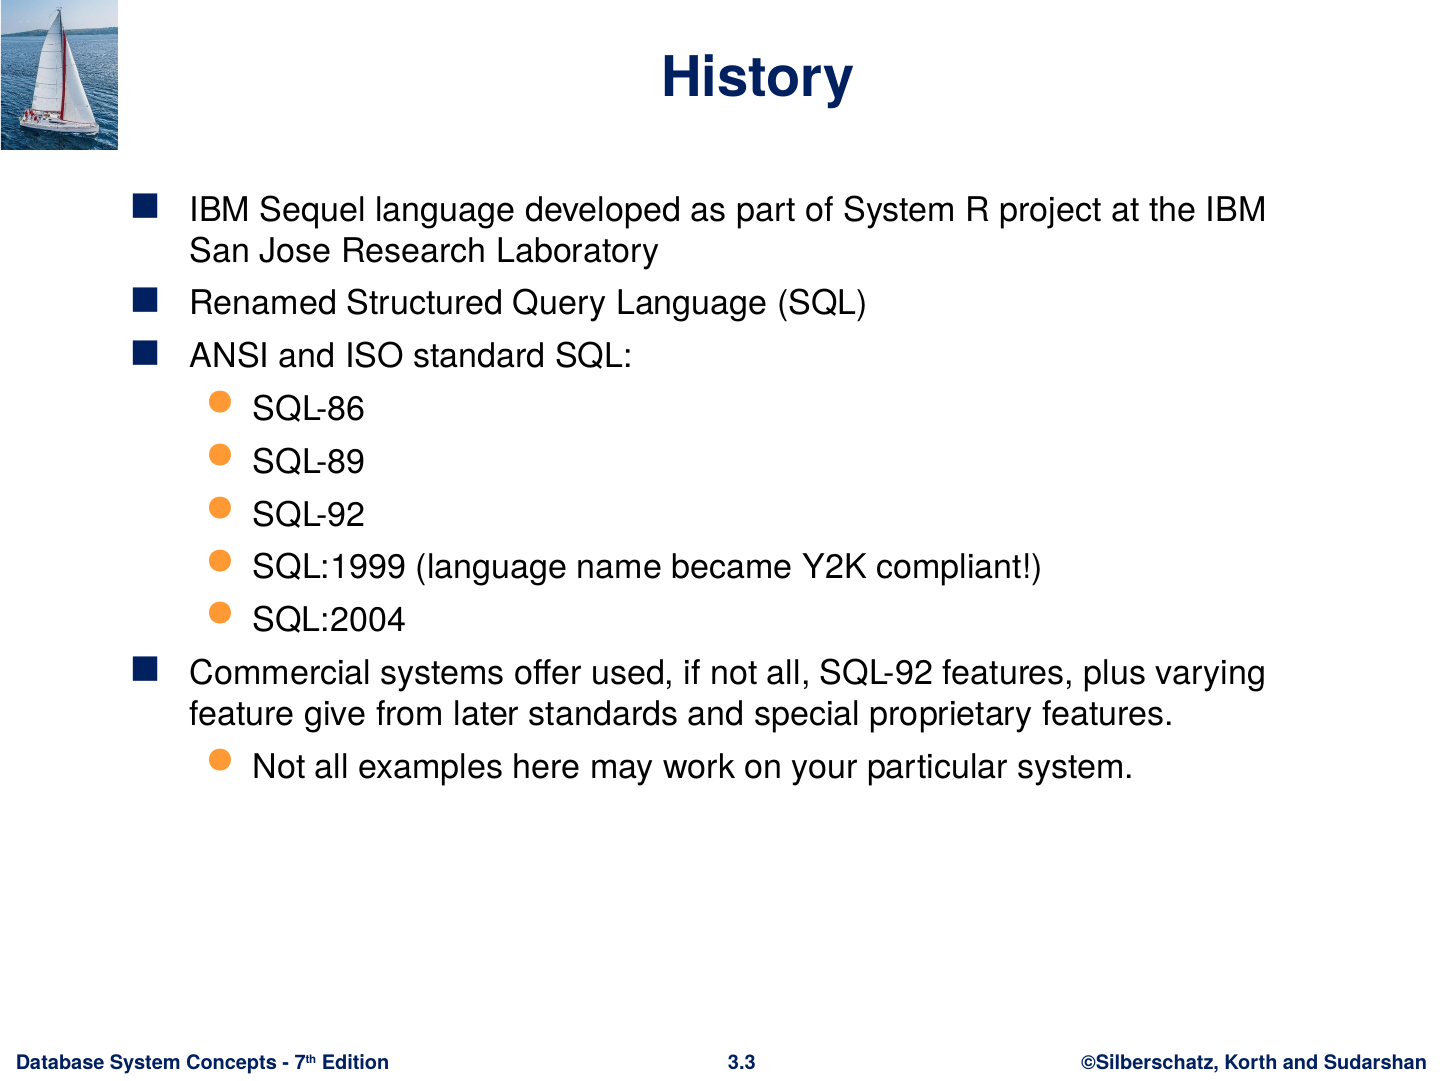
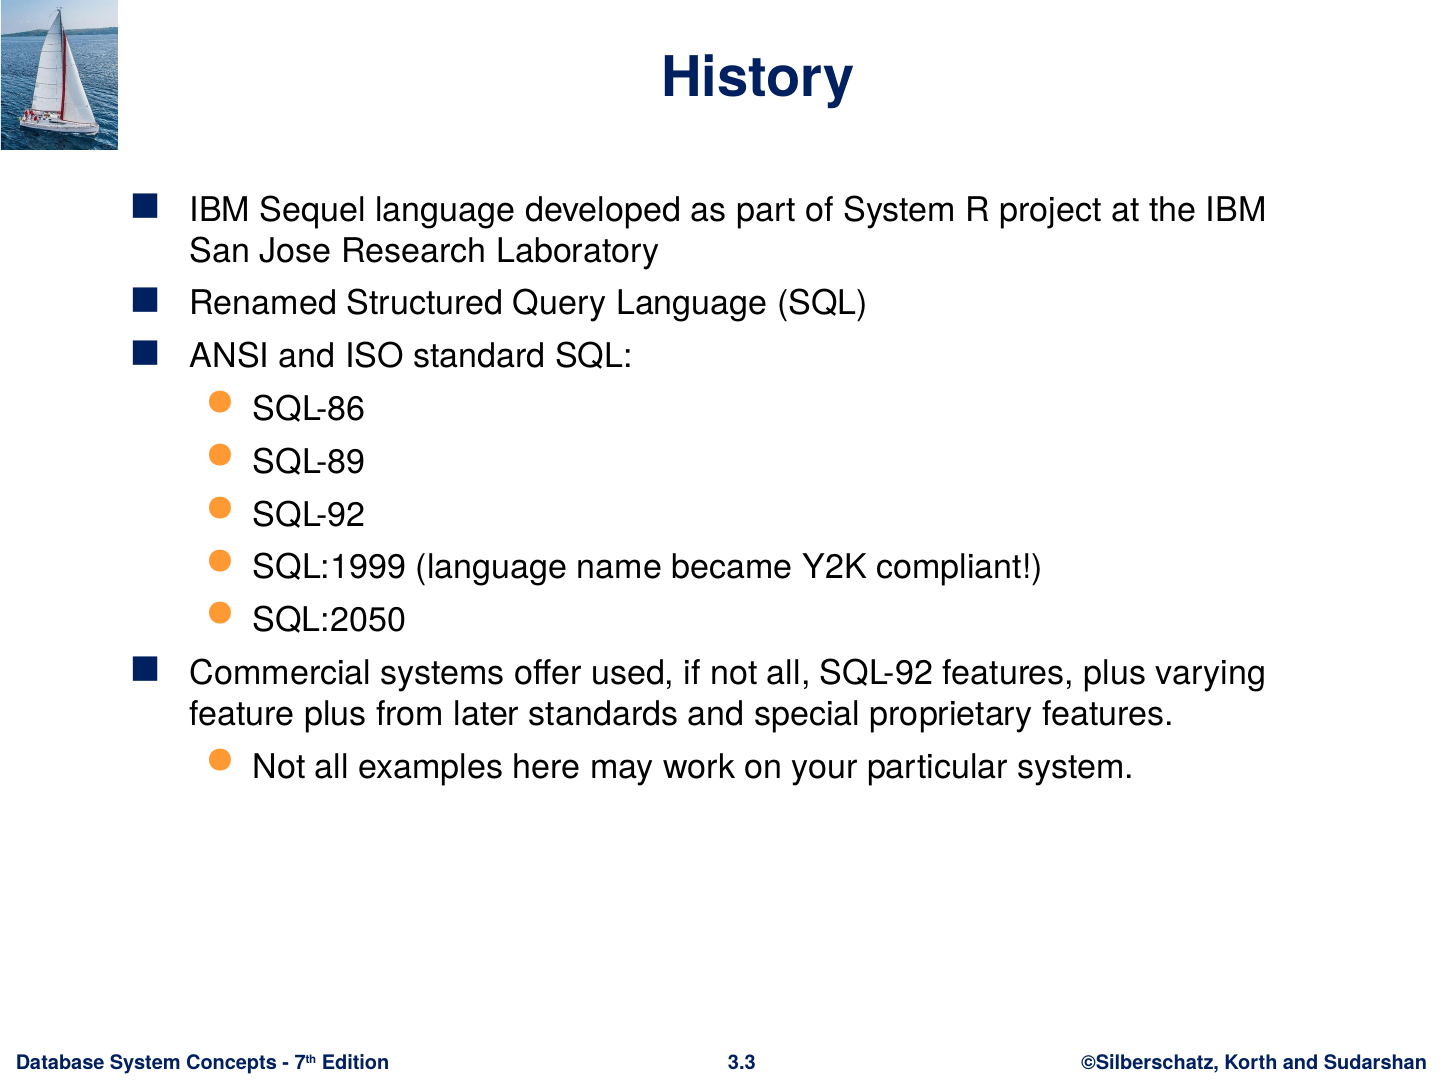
SQL:2004: SQL:2004 -> SQL:2050 (329, 621)
feature give: give -> plus (335, 714)
